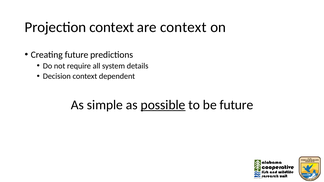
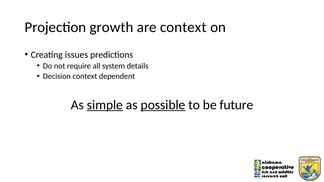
Projection context: context -> growth (112, 27)
Creating future: future -> issues (76, 55)
simple underline: none -> present (105, 105)
